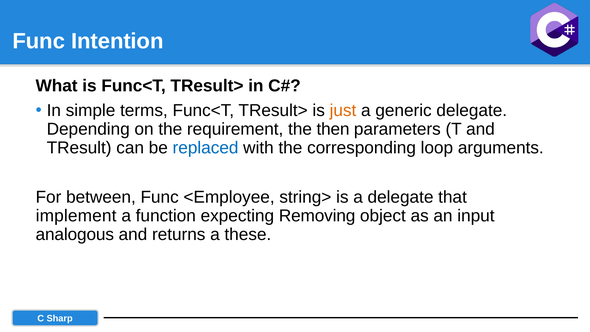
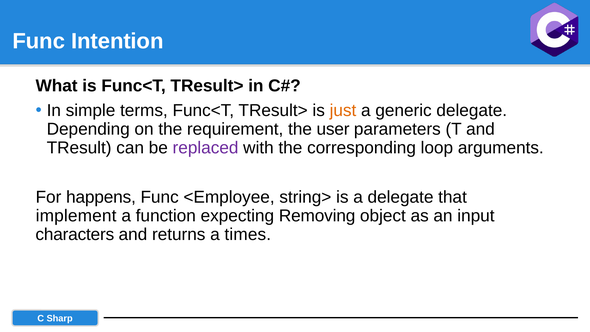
then: then -> user (333, 129)
replaced colour: blue -> purple (206, 148)
between: between -> happens (101, 197)
analogous: analogous -> characters (75, 234)
these: these -> times (248, 234)
